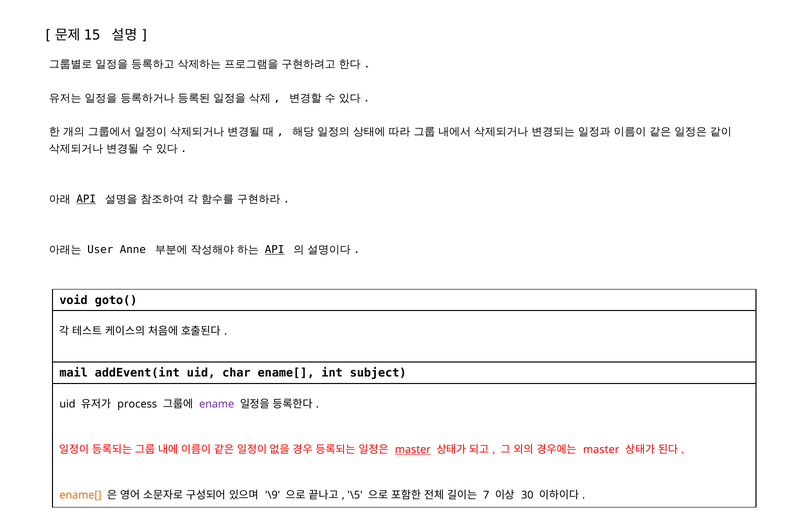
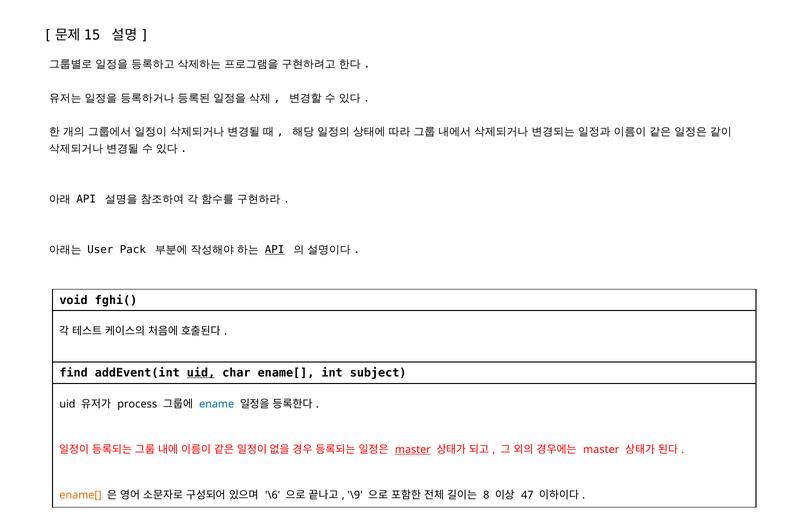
API underline: present -> none (86, 199)
Anne: Anne -> Pack (133, 250)
goto(: goto( -> fghi( (116, 300)
mail: mail -> find (74, 373)
uid underline: none -> present (201, 373)
ename colour: purple -> blue (217, 404)
\9: \9 -> \6 (273, 495)
\5: \5 -> \9 (355, 495)
7: 7 -> 8 (486, 495)
30: 30 -> 47 (527, 495)
